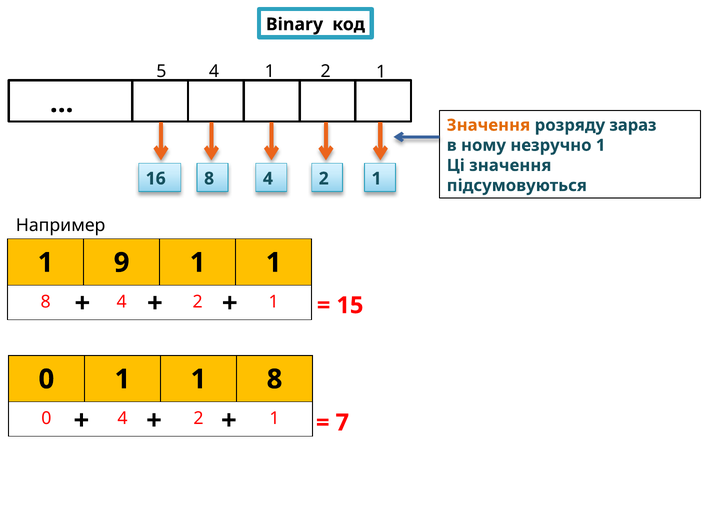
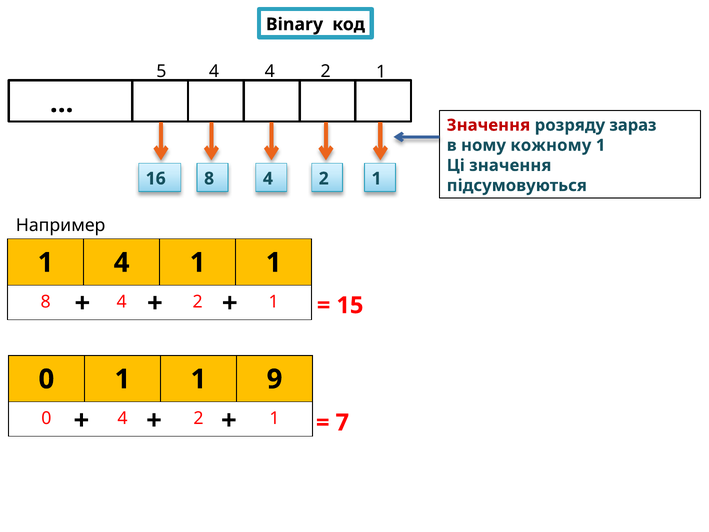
4 1: 1 -> 4 (270, 71)
Значення colour: orange -> red (488, 125)
незручно: незручно -> кожному (551, 145)
1 9: 9 -> 4 (122, 263)
0 1 1 8: 8 -> 9 (275, 379)
